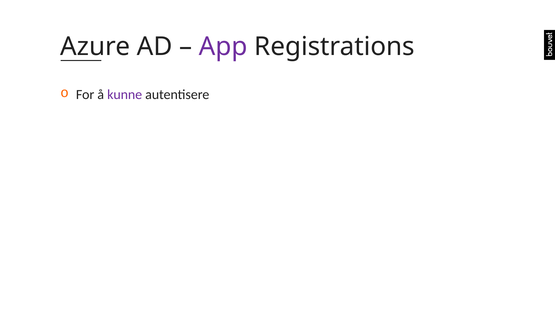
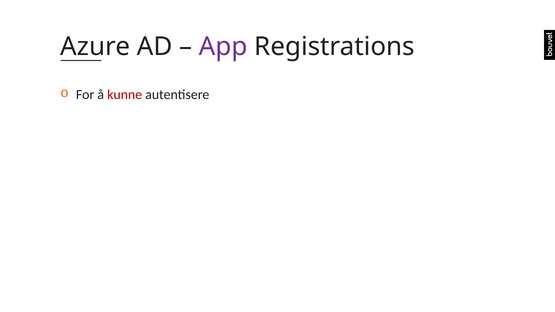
kunne colour: purple -> red (125, 94)
